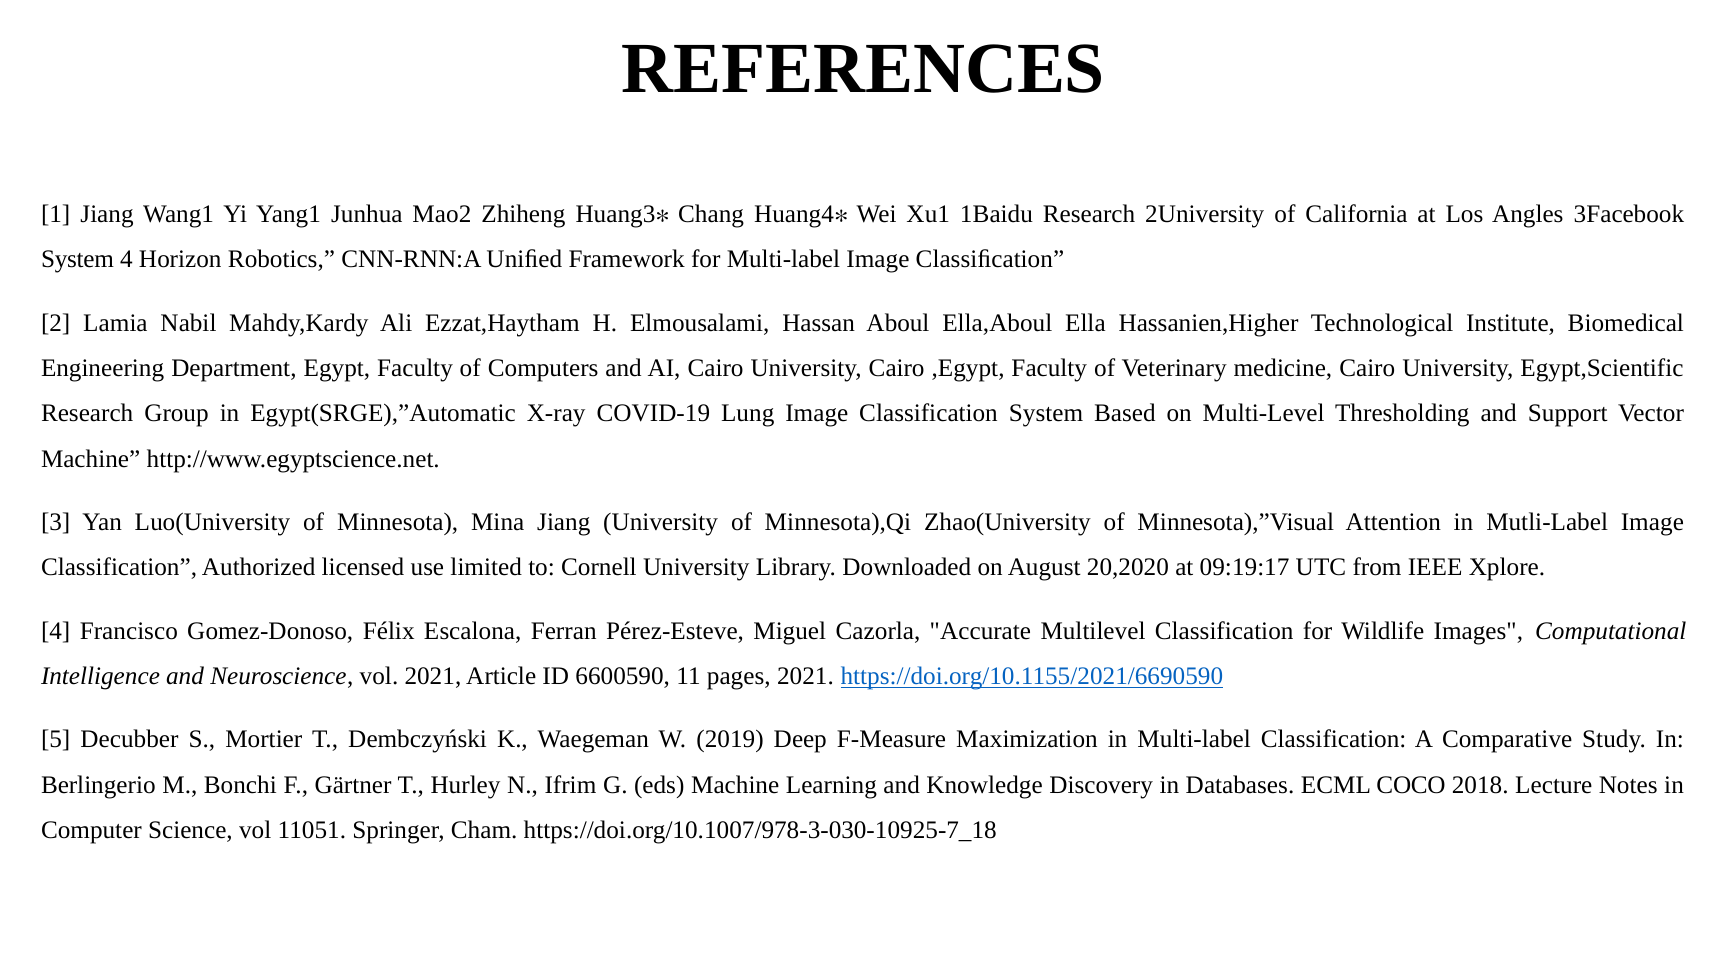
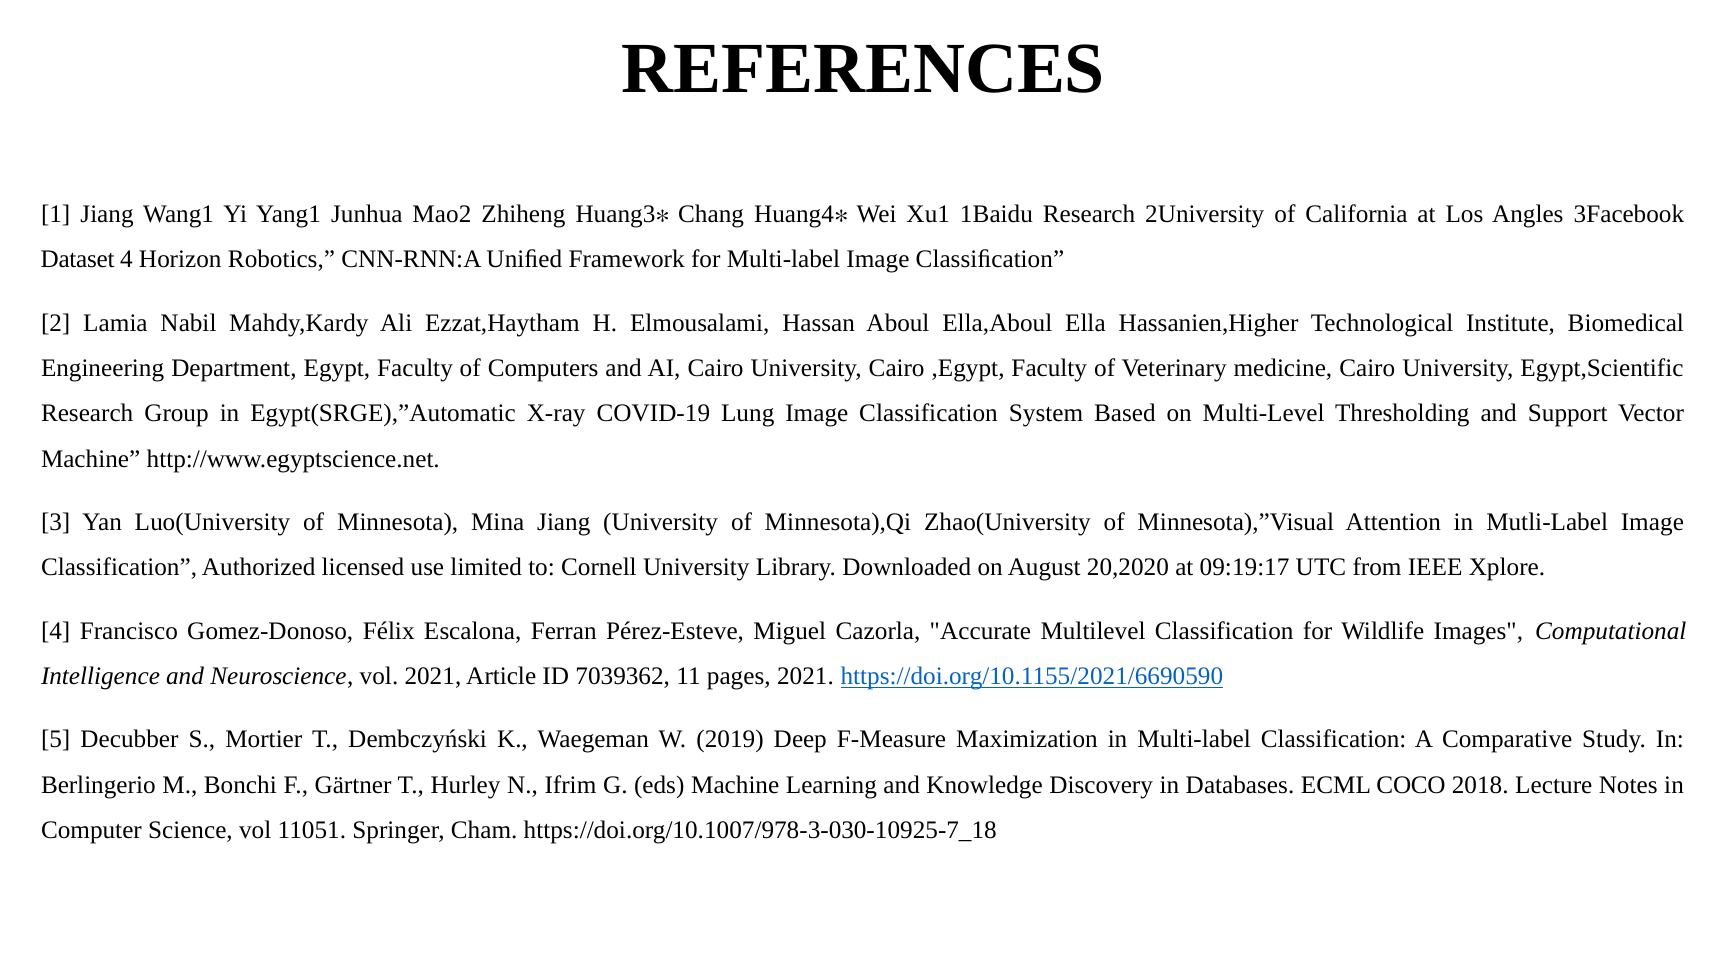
System: System -> Dataset (78, 260)
6600590: 6600590 -> 7039362 (623, 676)
